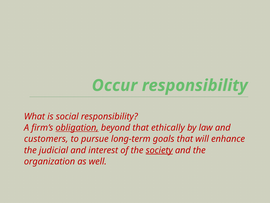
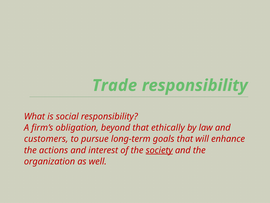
Occur: Occur -> Trade (115, 85)
obligation underline: present -> none (77, 127)
judicial: judicial -> actions (54, 150)
